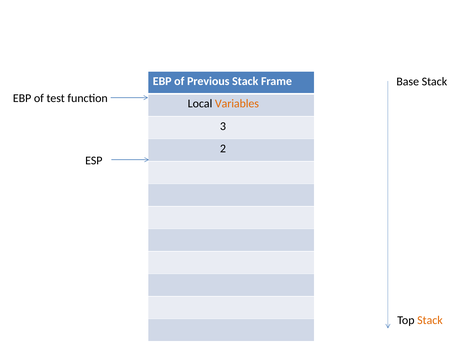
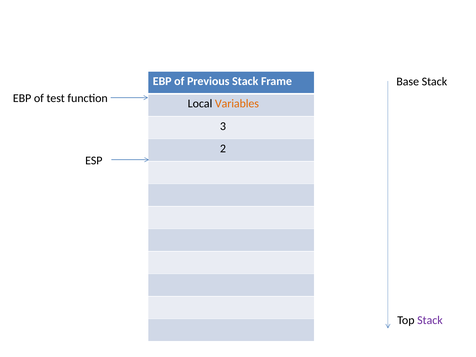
Stack colour: orange -> purple (430, 320)
